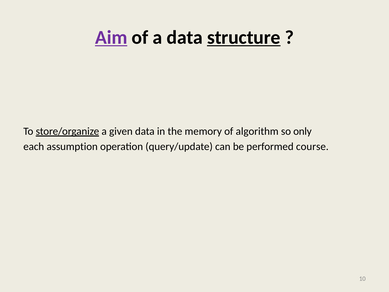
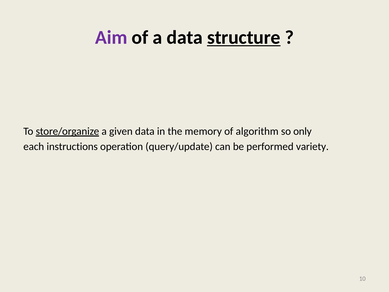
Aim underline: present -> none (111, 37)
assumption: assumption -> instructions (72, 146)
course: course -> variety (312, 146)
